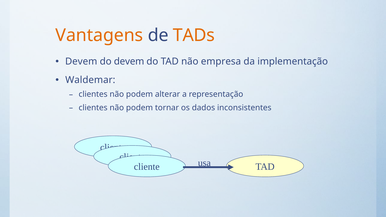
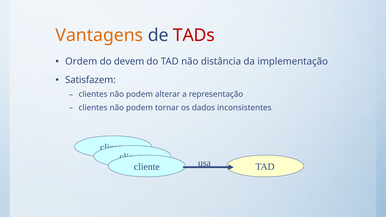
TADs colour: orange -> red (194, 35)
Devem: Devem -> Ordem (81, 61)
empresa: empresa -> distância (221, 61)
Waldemar: Waldemar -> Satisfazem (90, 80)
